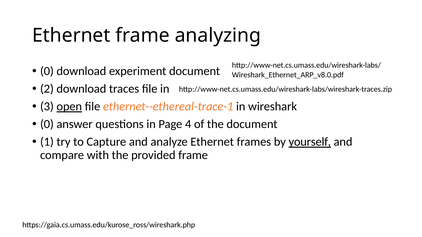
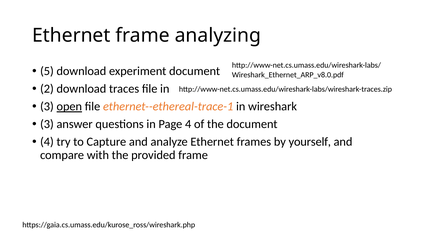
0: 0 -> 5 (47, 71)
0: 0 -> 3 (47, 124)
1: 1 -> 4 (47, 142)
yourself underline: present -> none (310, 142)
